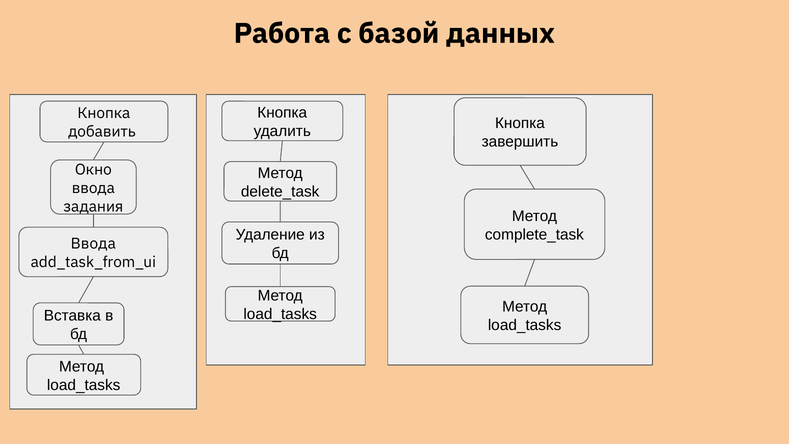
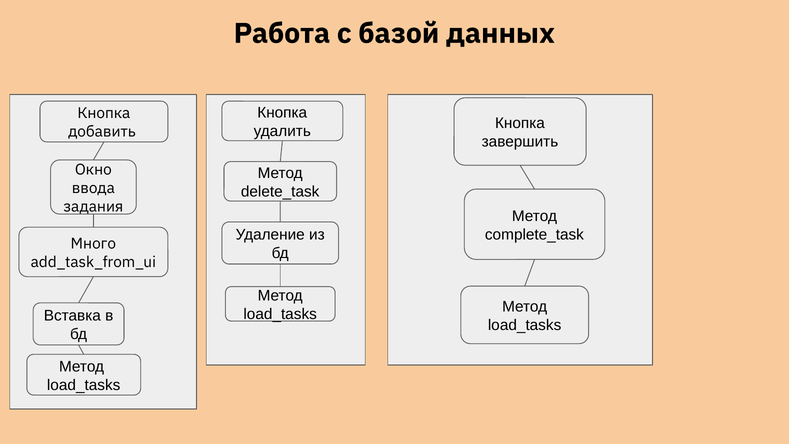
Ввода: Ввода -> Много (93, 244)
